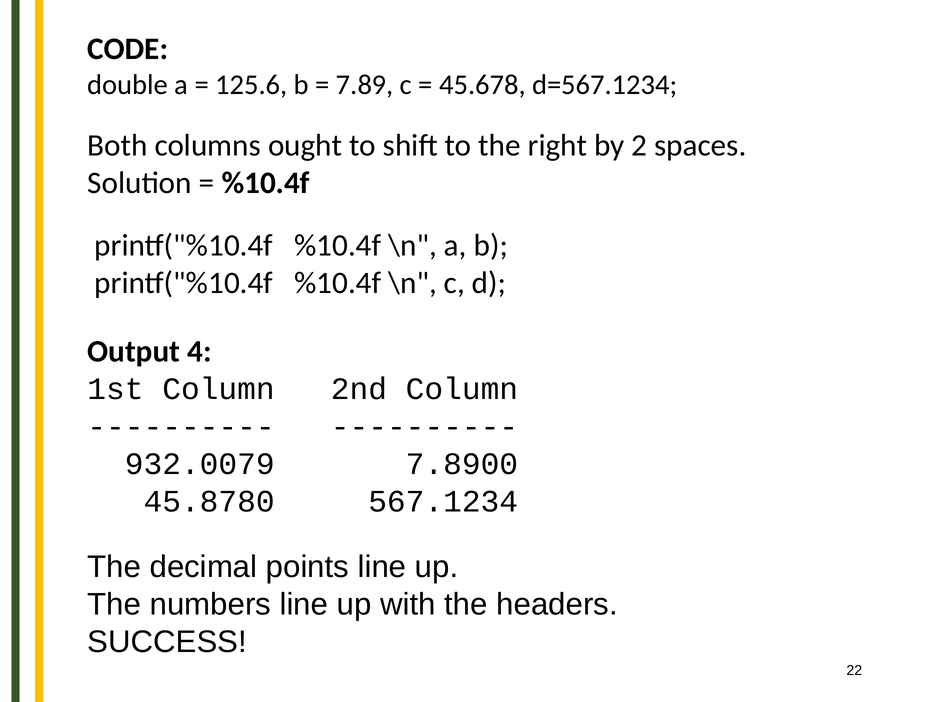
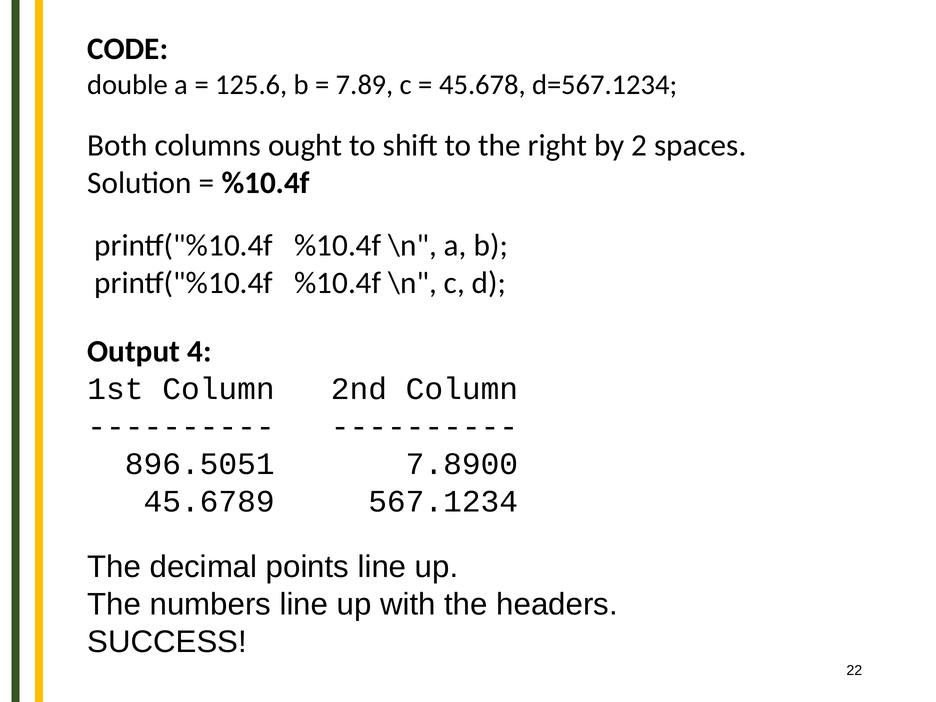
932.0079: 932.0079 -> 896.5051 (200, 464)
45.8780: 45.8780 -> 45.6789 (209, 501)
